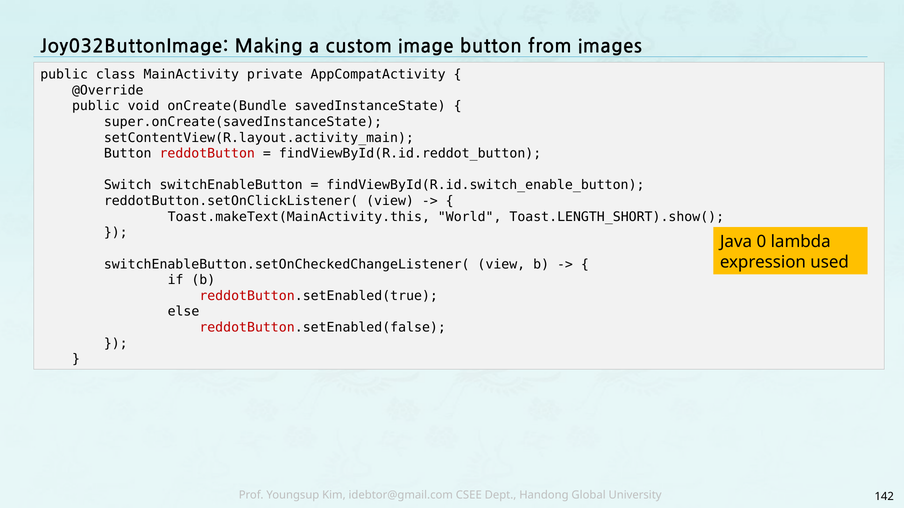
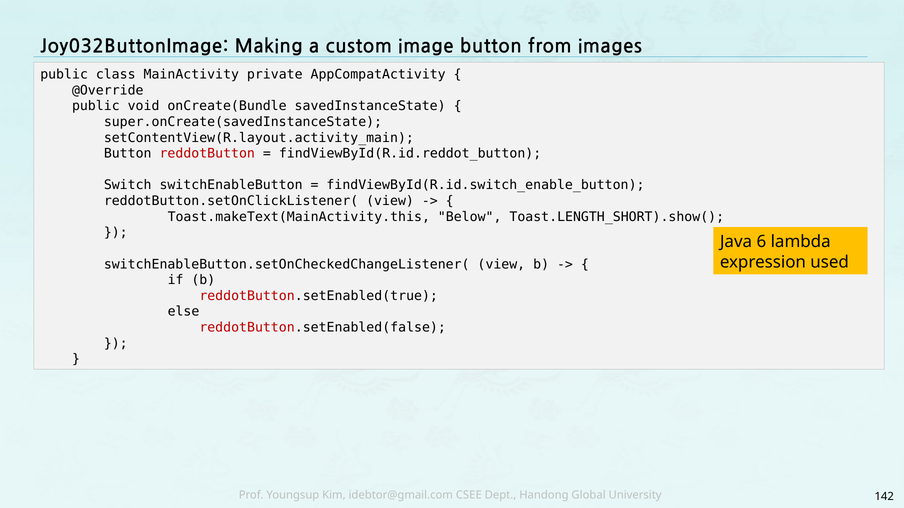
World: World -> Below (470, 217)
0: 0 -> 6 (761, 242)
